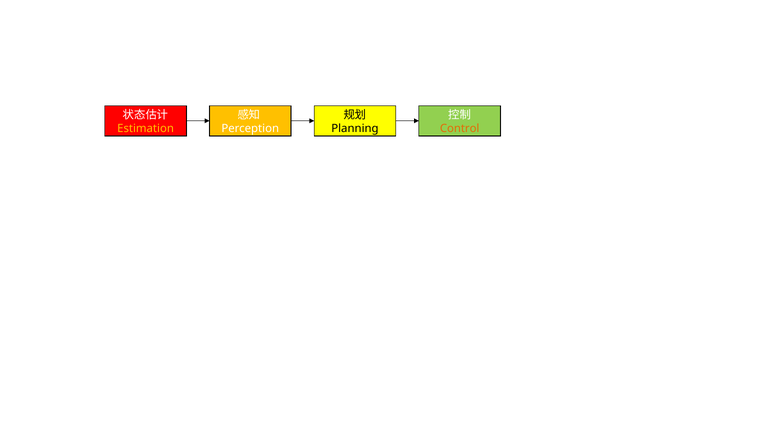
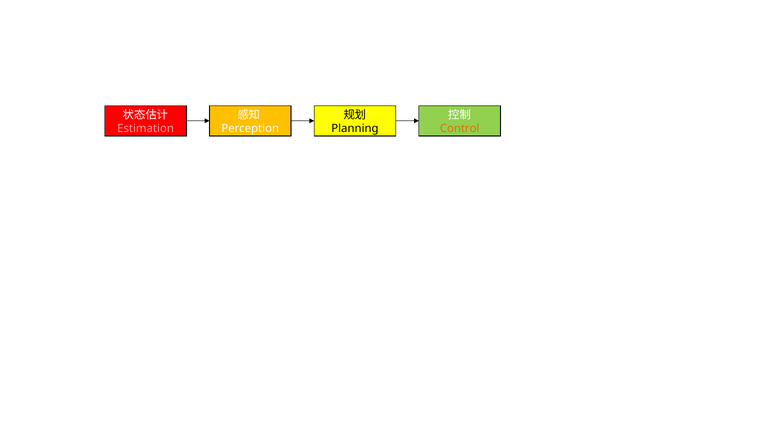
Estimation colour: yellow -> pink (146, 128)
